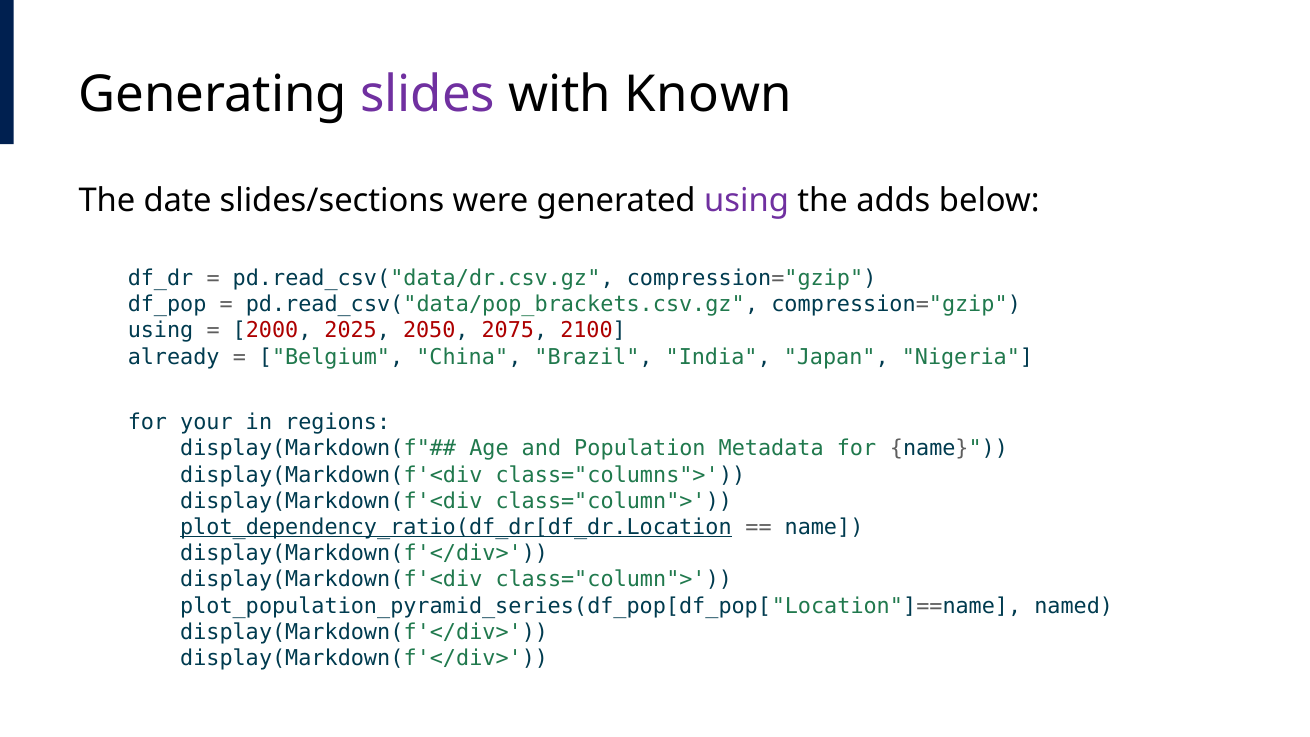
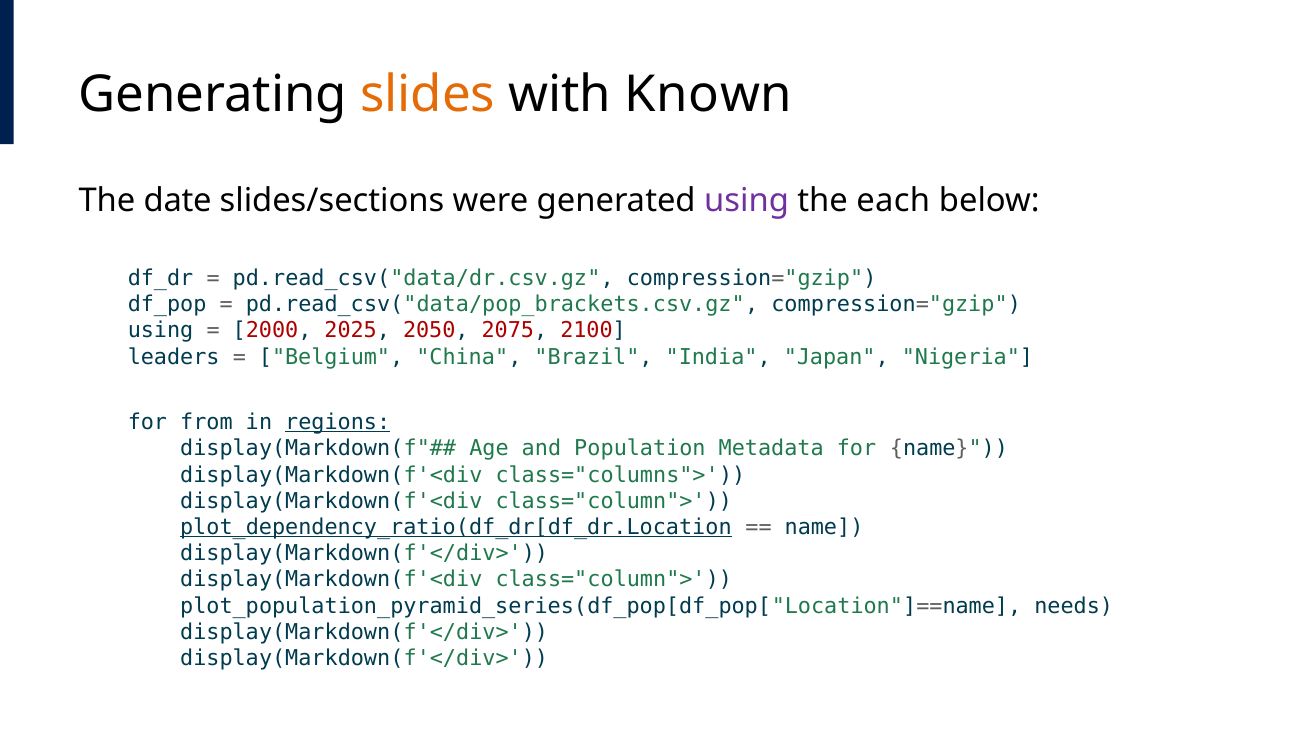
slides colour: purple -> orange (428, 94)
adds: adds -> each (893, 200)
already: already -> leaders (174, 357)
your: your -> from (206, 422)
regions underline: none -> present (338, 422)
named: named -> needs (1074, 606)
